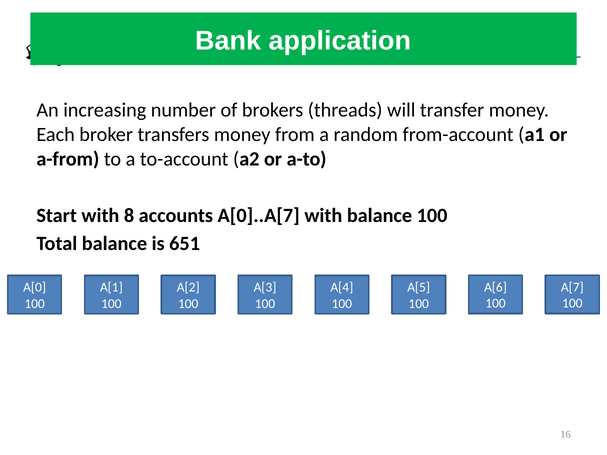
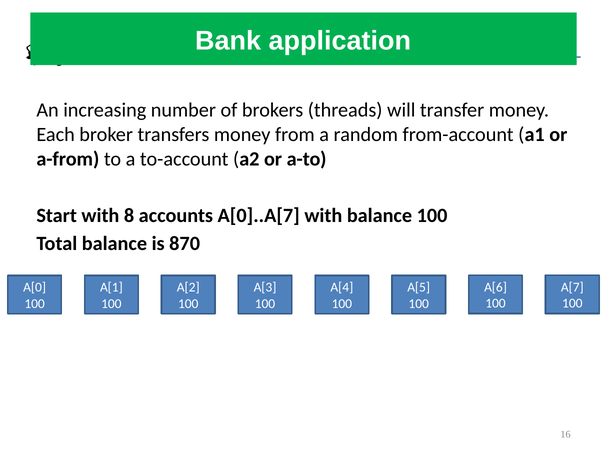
651: 651 -> 870 (185, 244)
